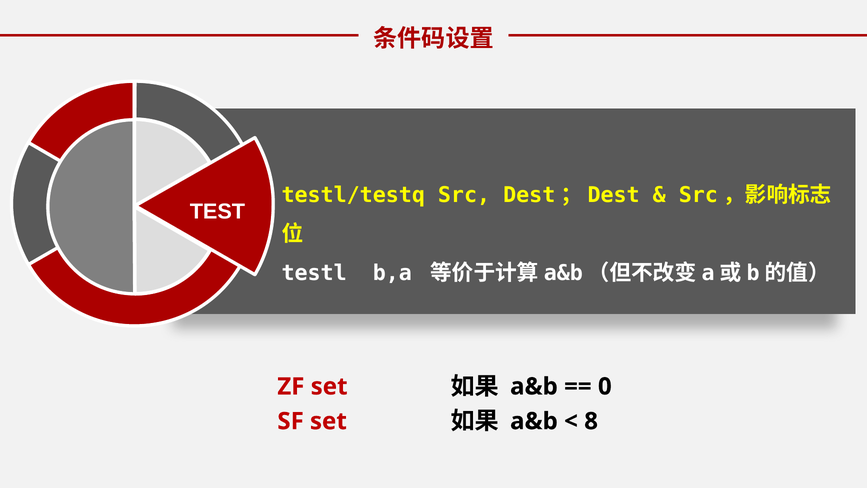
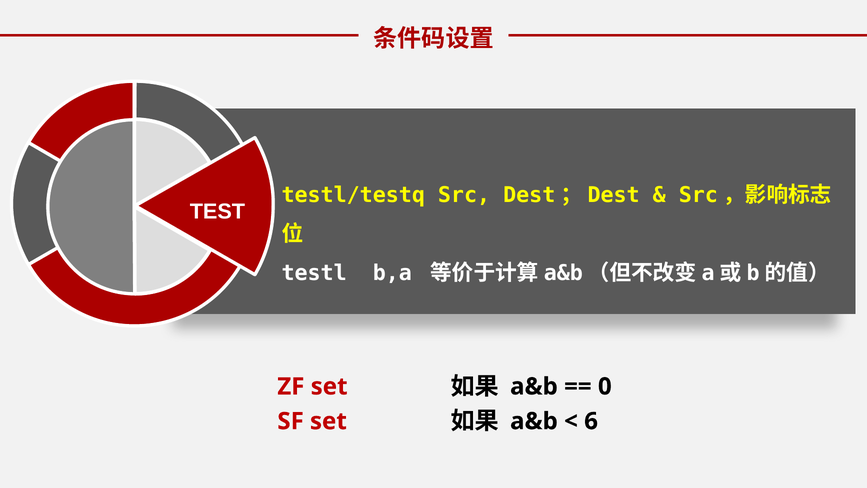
8: 8 -> 6 (591, 421)
